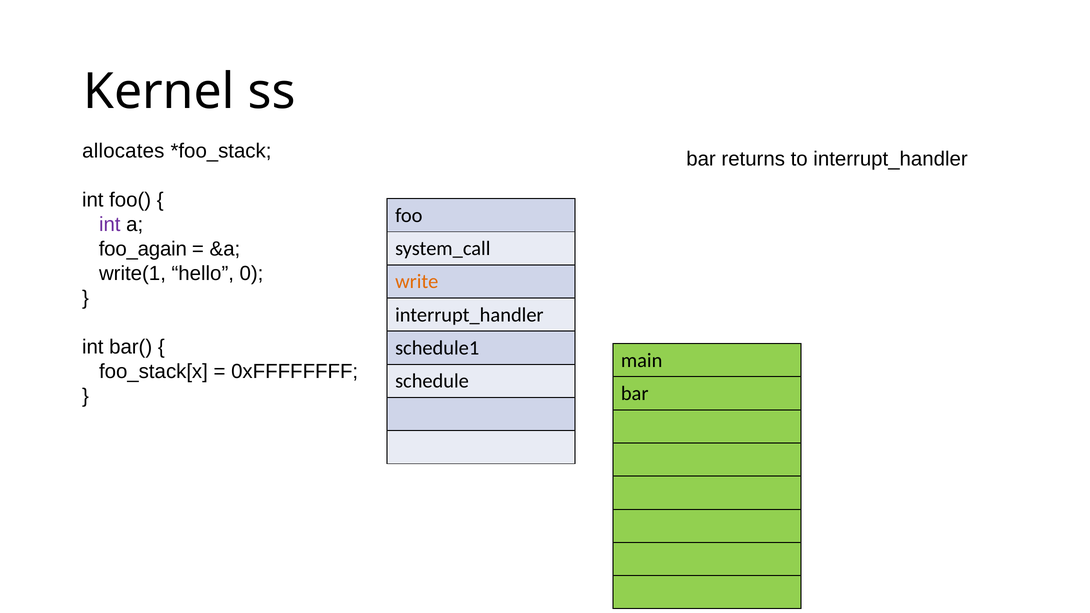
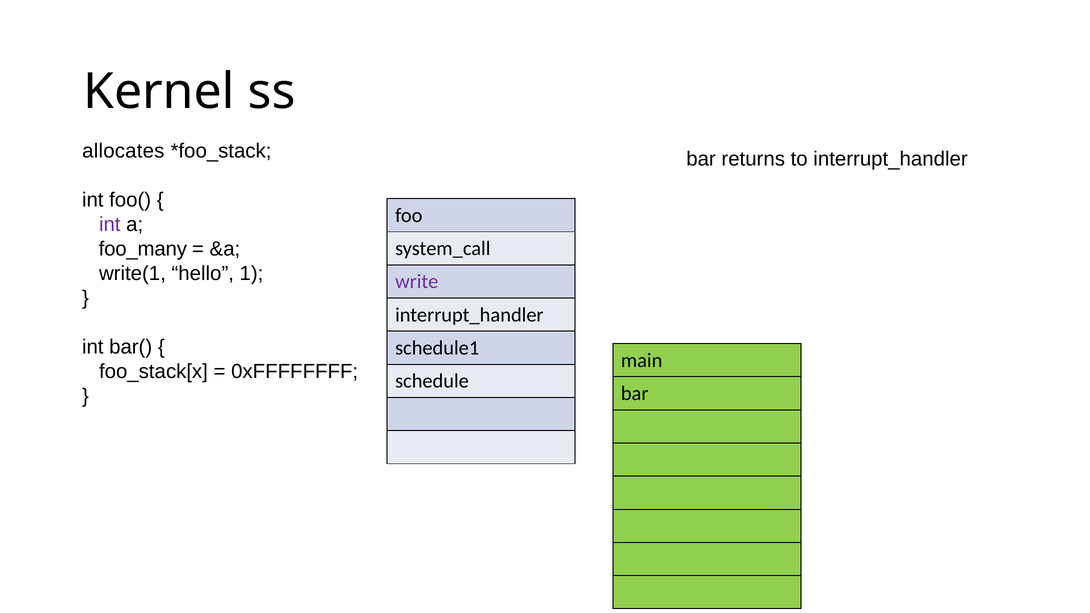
foo_again: foo_again -> foo_many (143, 249)
0: 0 -> 1 (251, 274)
write colour: orange -> purple (417, 282)
